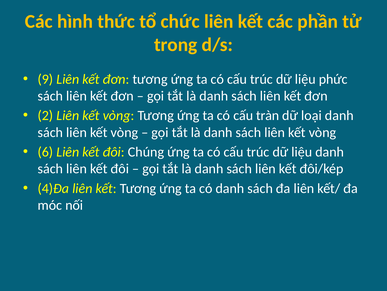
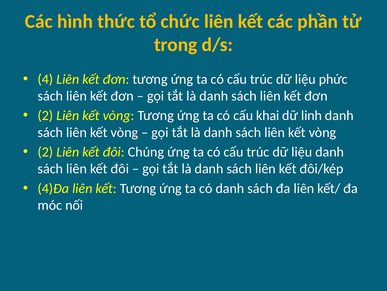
9: 9 -> 4 (45, 79)
tràn: tràn -> khai (268, 115)
loại: loại -> linh (312, 115)
6: 6 -> 2 (45, 152)
